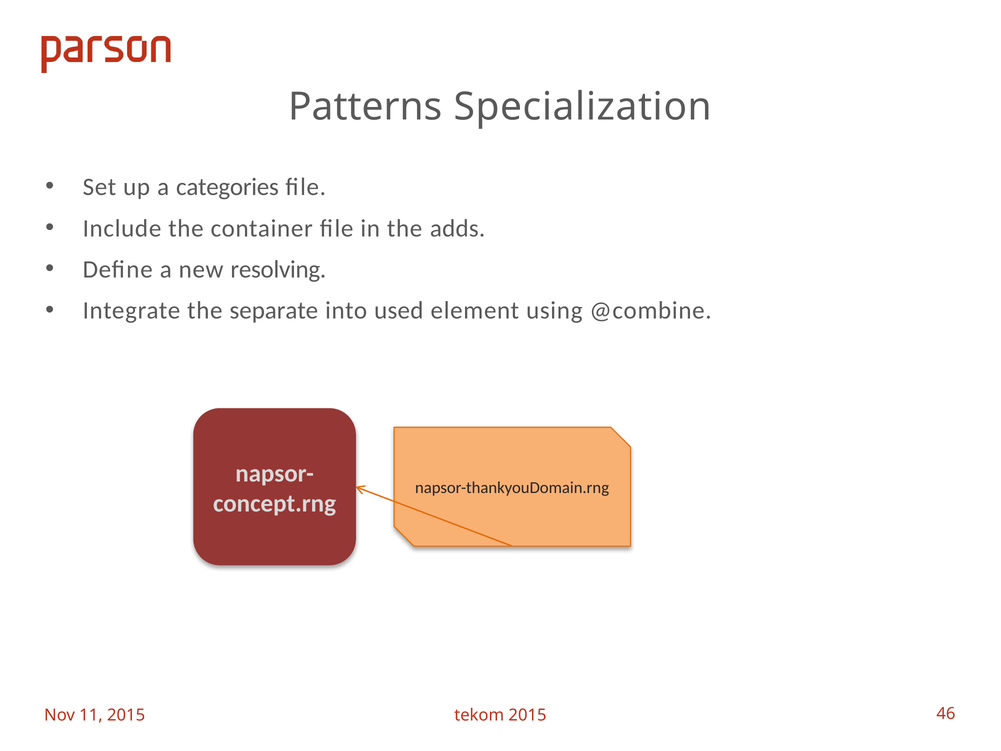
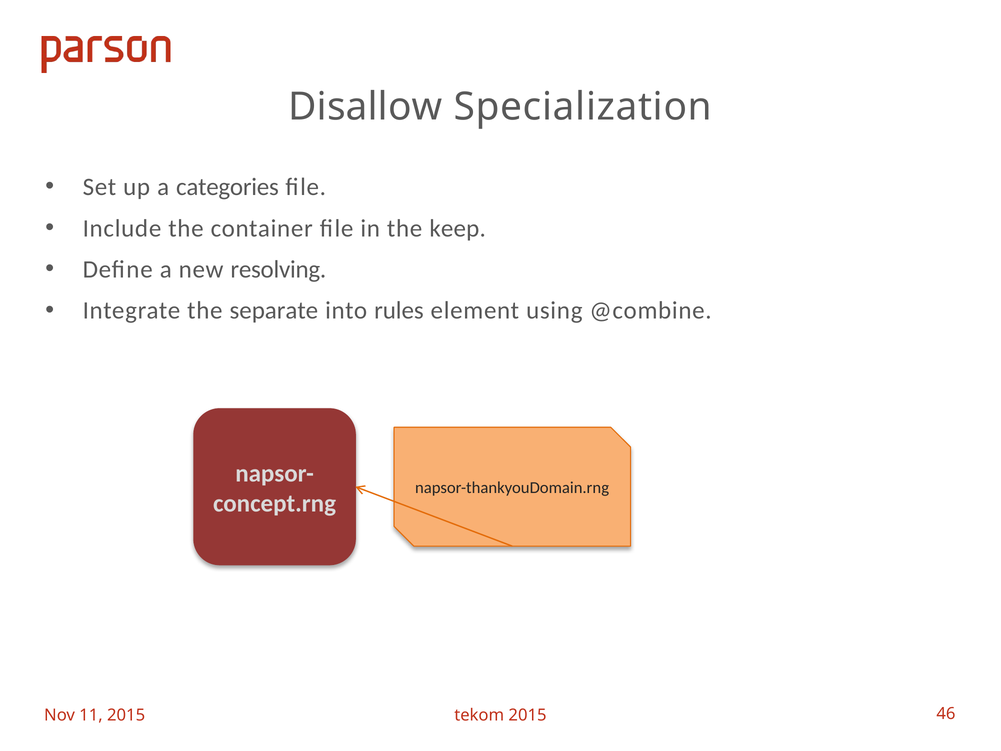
Patterns: Patterns -> Disallow (365, 107)
adds: adds -> keep (458, 228)
used: used -> rules (399, 311)
